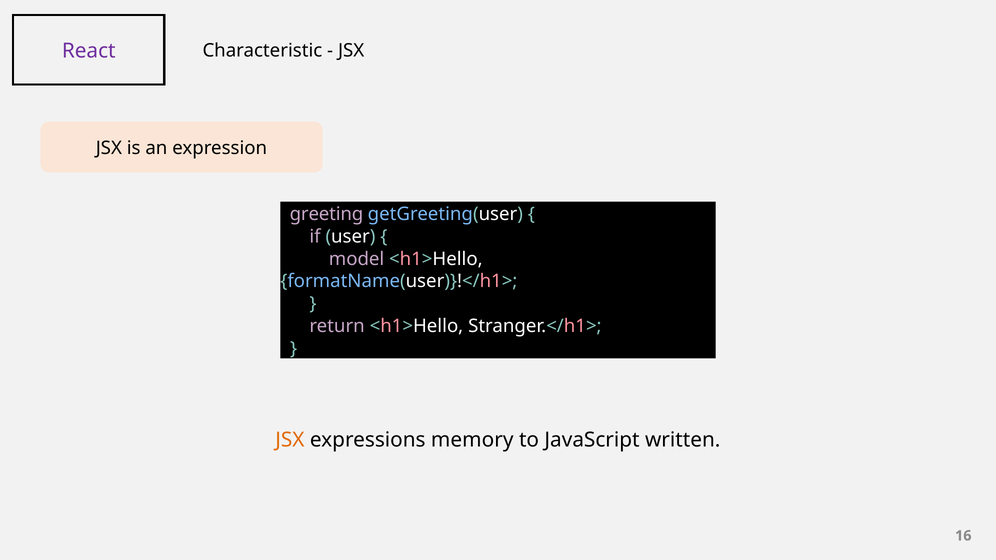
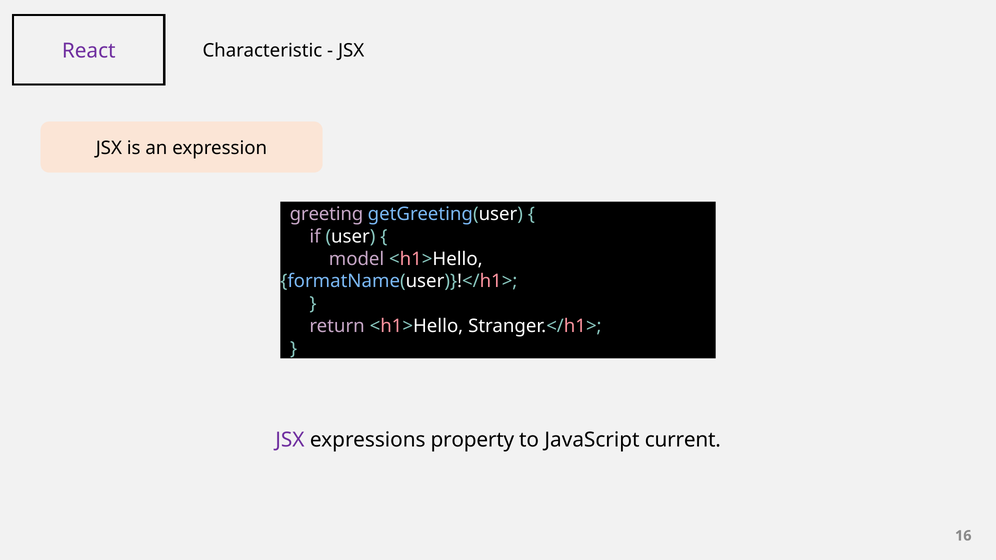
JSX colour: orange -> purple (290, 440)
memory: memory -> property (472, 440)
written: written -> current (683, 440)
